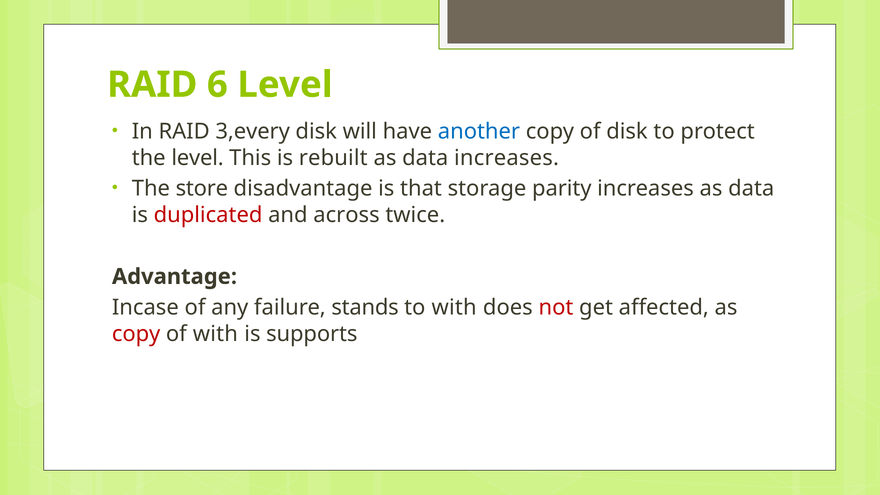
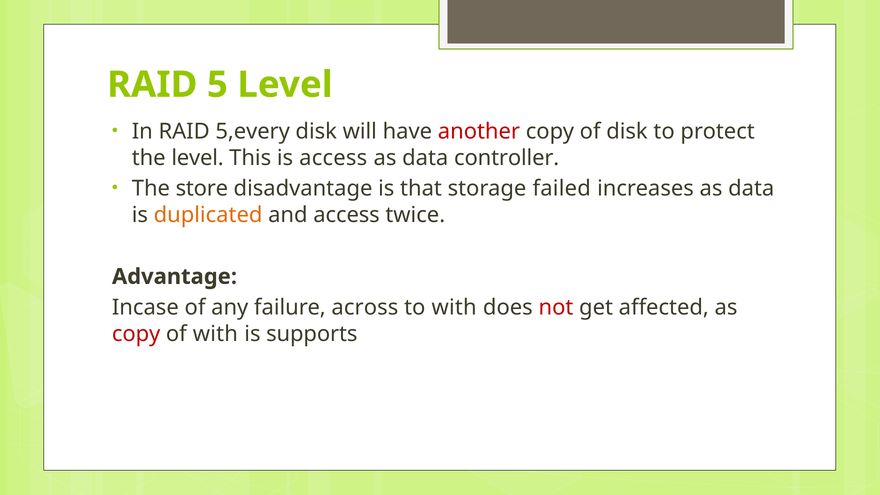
6: 6 -> 5 (217, 85)
3,every: 3,every -> 5,every (253, 131)
another colour: blue -> red (479, 131)
is rebuilt: rebuilt -> access (333, 158)
data increases: increases -> controller (507, 158)
parity: parity -> failed (562, 189)
duplicated colour: red -> orange (208, 215)
and across: across -> access (347, 215)
stands: stands -> across (365, 307)
